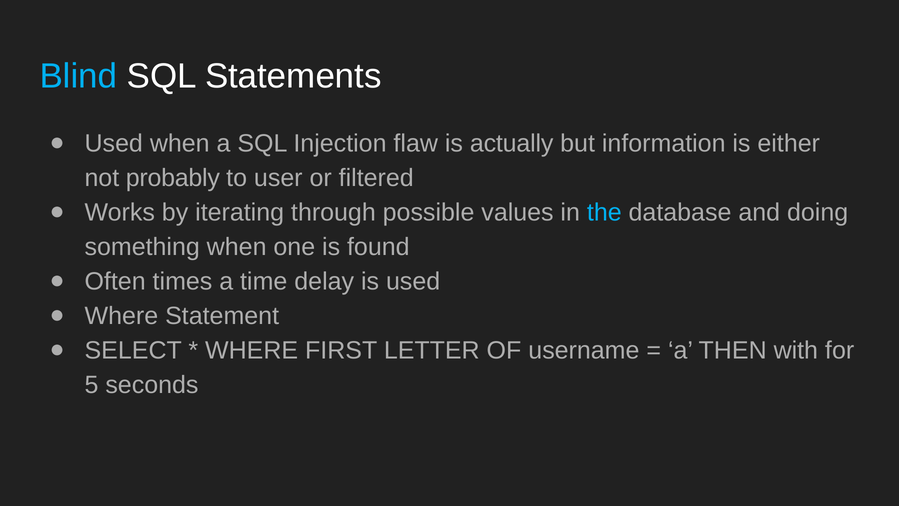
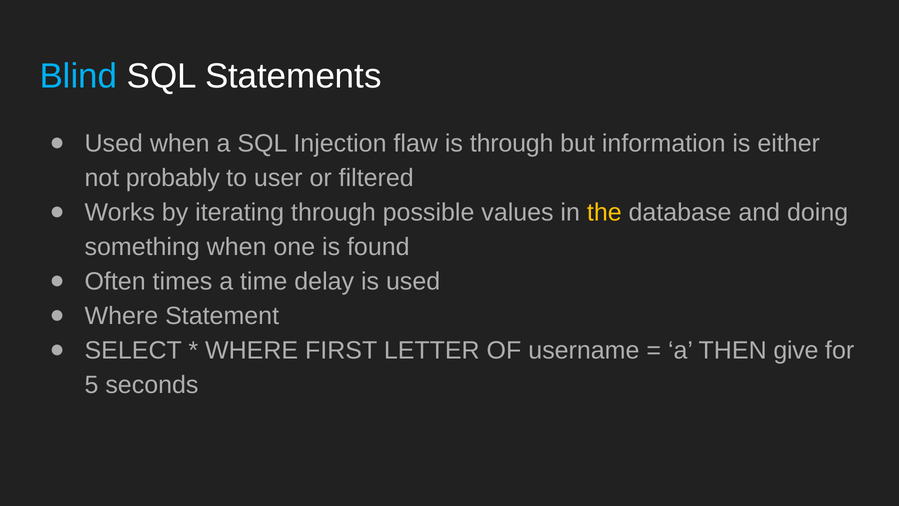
is actually: actually -> through (512, 144)
the colour: light blue -> yellow (604, 212)
with: with -> give (796, 350)
